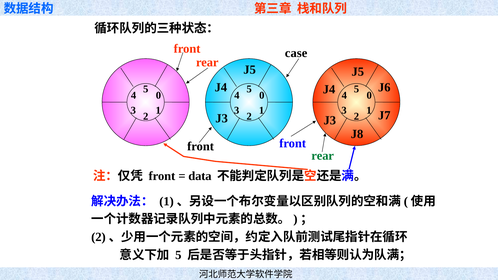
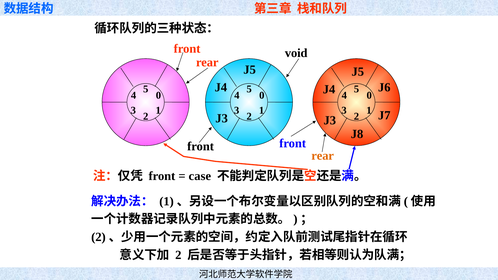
case: case -> void (296, 53)
rear colour: green -> orange (323, 156)
data: data -> case (200, 176)
5: 5 -> 2 (178, 255)
